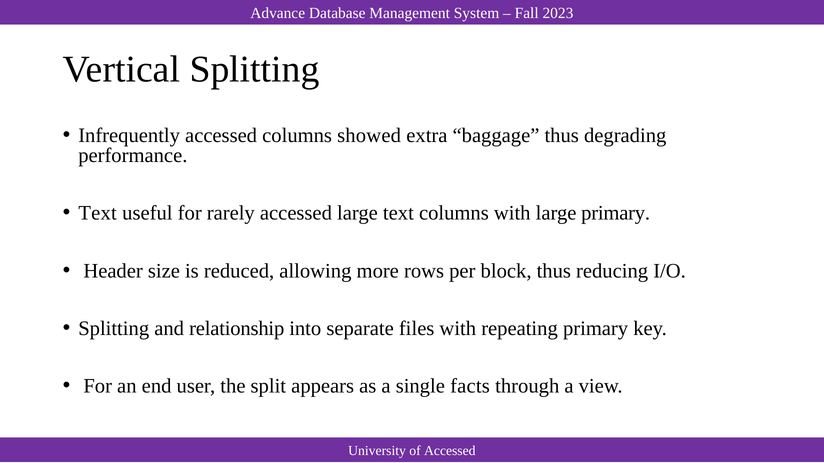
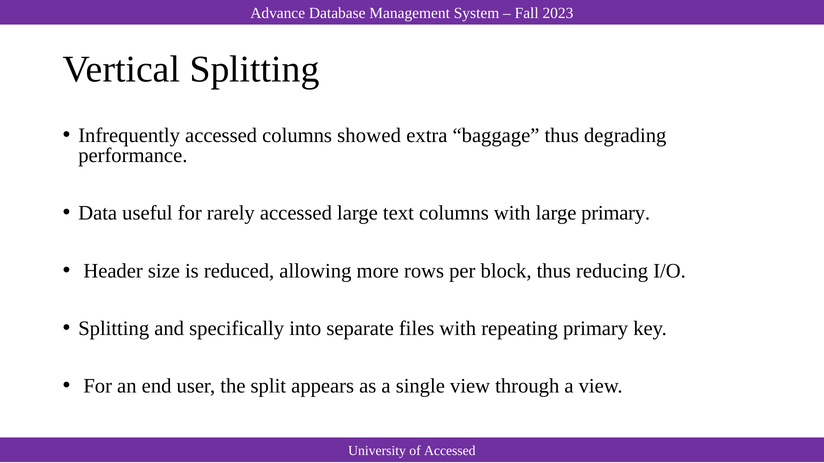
Text: Text -> Data (98, 213)
relationship: relationship -> specifically (237, 329)
single facts: facts -> view (470, 386)
